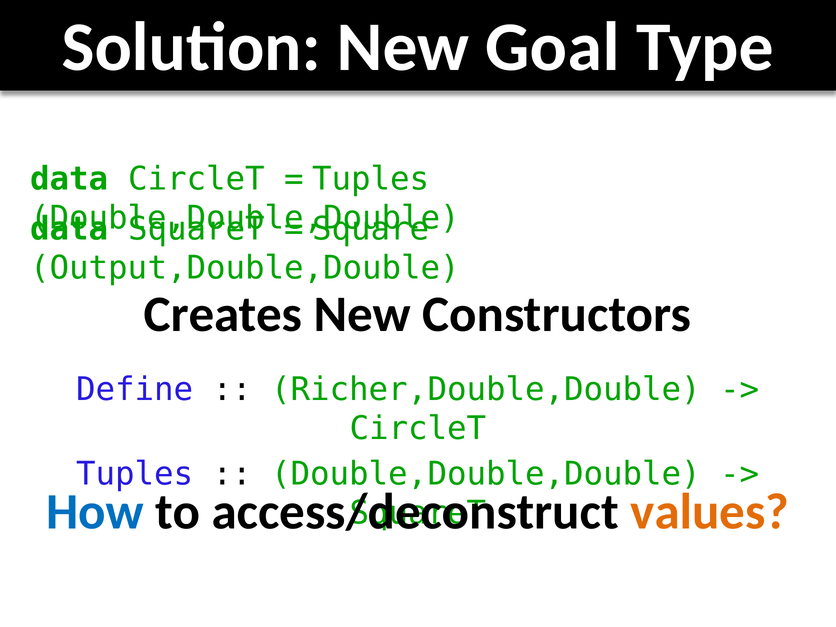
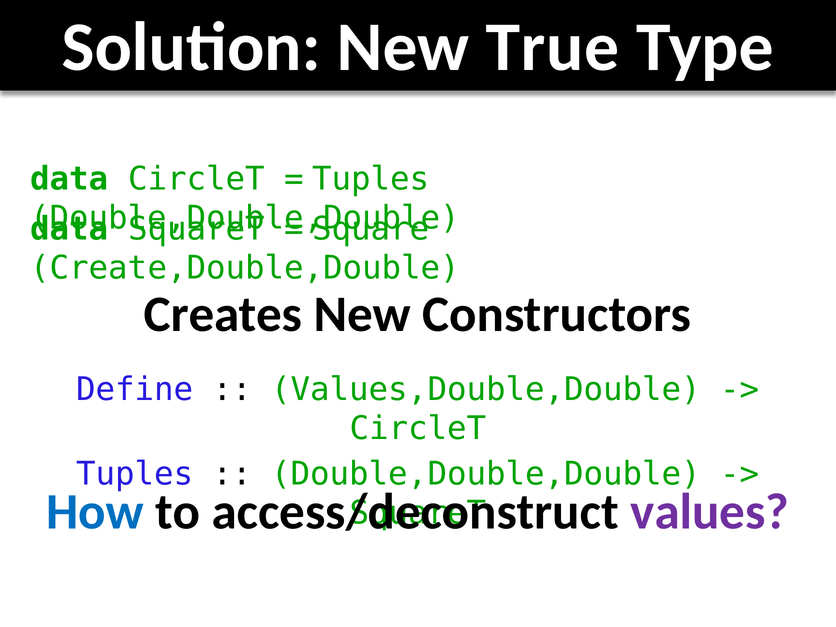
Goal: Goal -> True (552, 47)
Output,Double,Double: Output,Double,Double -> Create,Double,Double (245, 268)
Richer,Double,Double: Richer,Double,Double -> Values,Double,Double (486, 389)
values colour: orange -> purple (710, 512)
